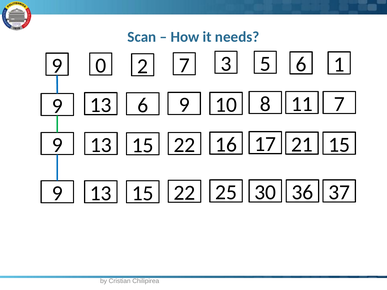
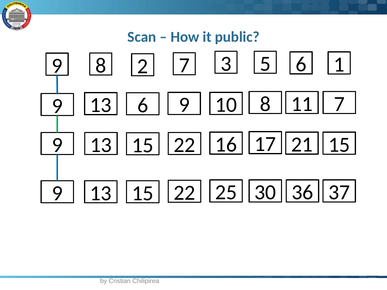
needs: needs -> public (237, 37)
0: 0 -> 8 (101, 66)
